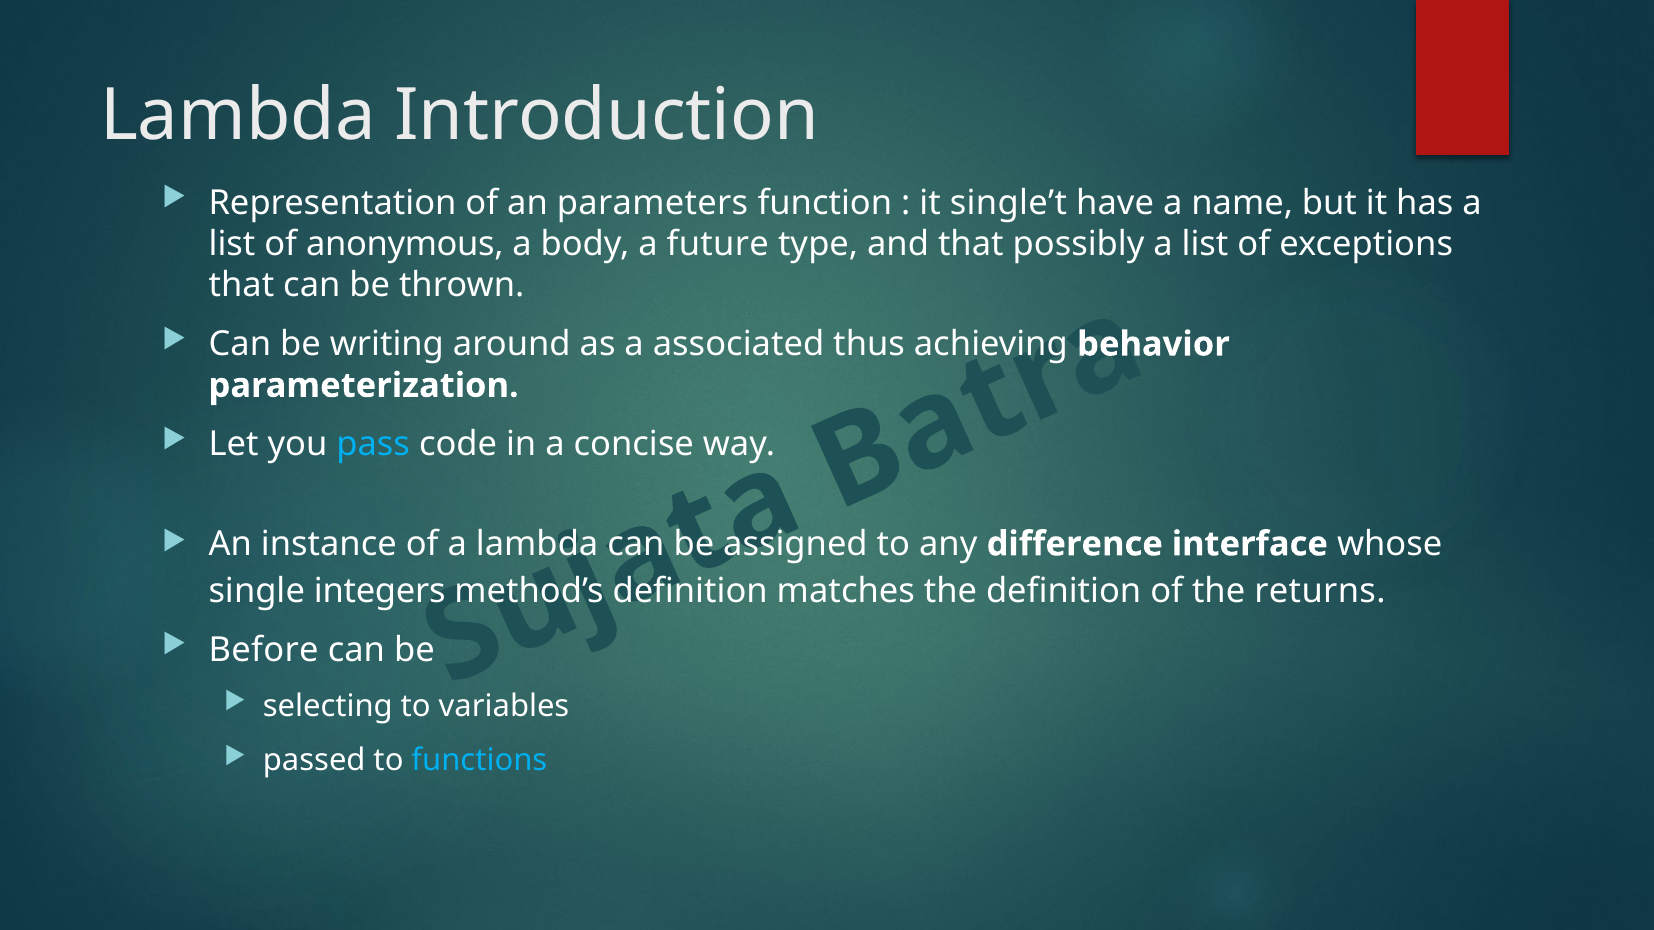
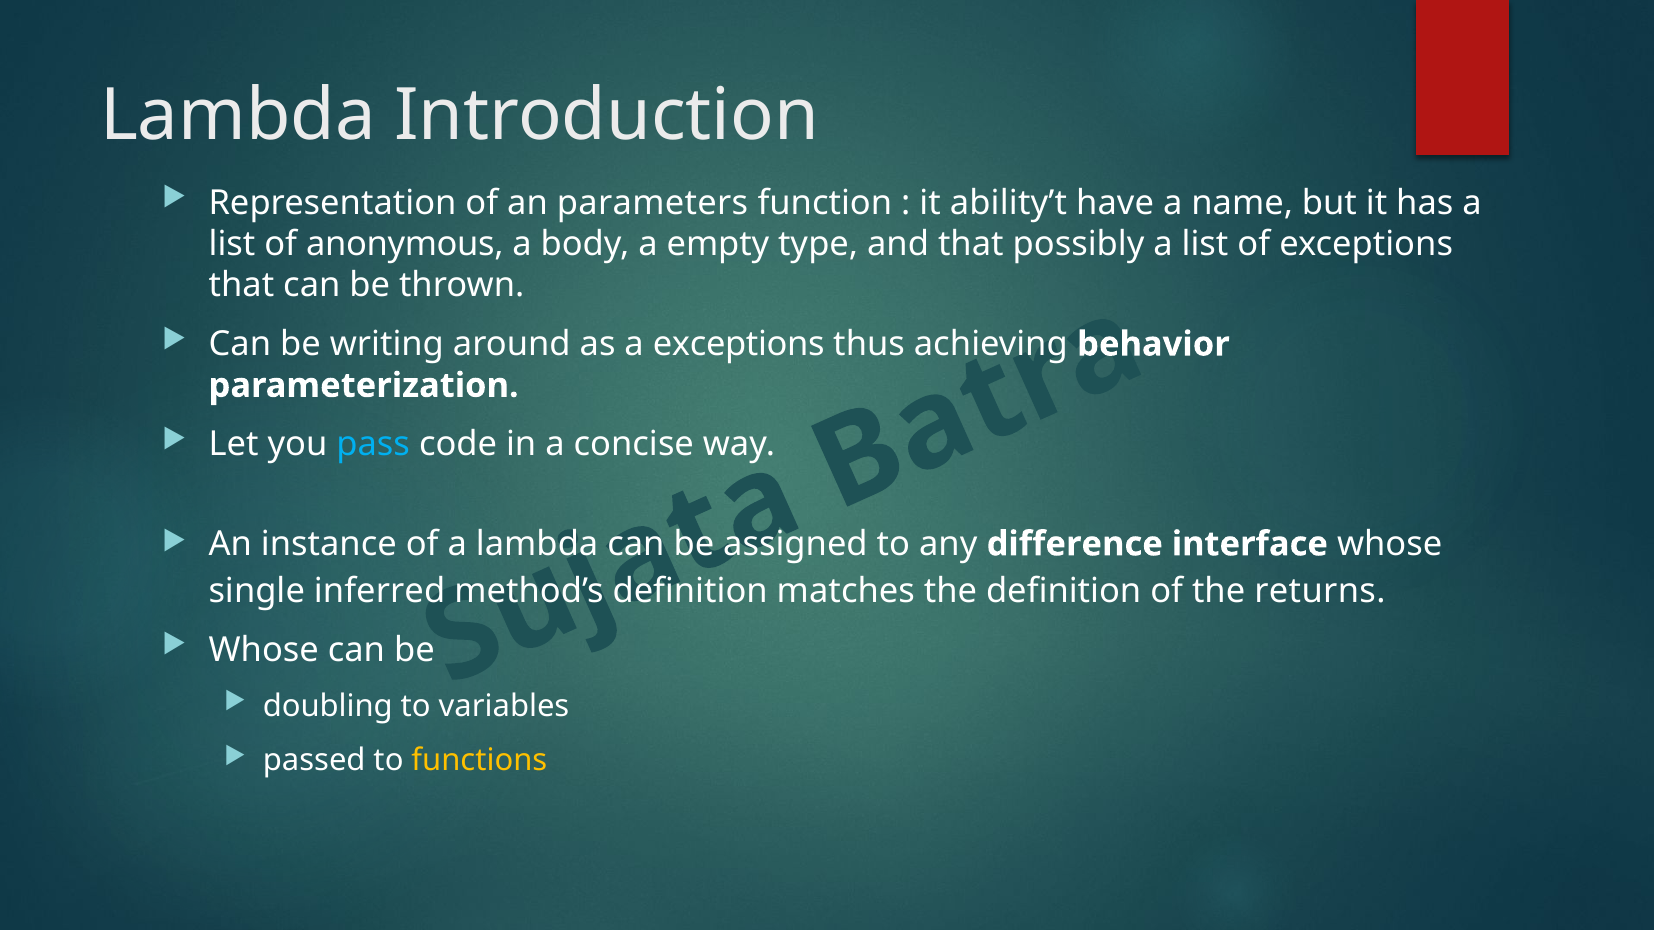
single’t: single’t -> ability’t (1008, 203)
future: future -> empty (718, 244)
a associated: associated -> exceptions (739, 344)
integers: integers -> inferred (380, 591)
Before: Before -> Whose (264, 650)
selecting: selecting -> doubling (328, 706)
functions colour: light blue -> yellow (479, 761)
